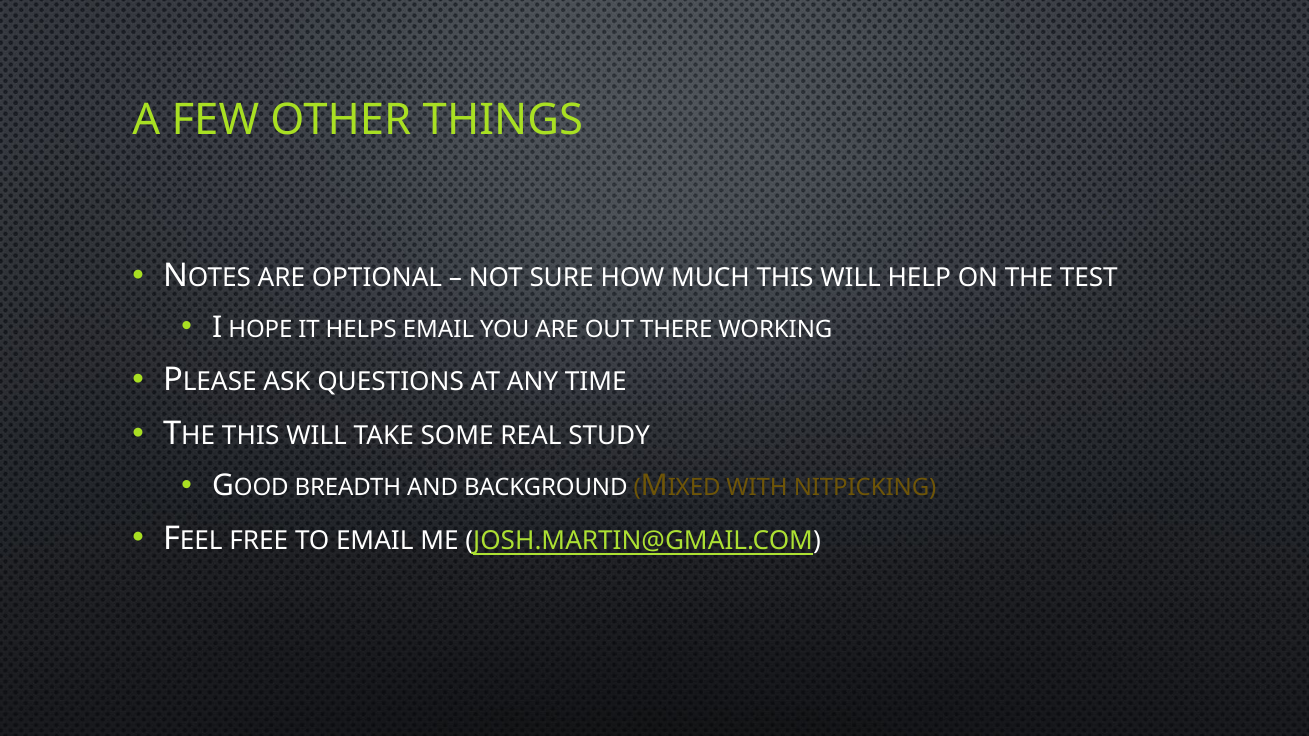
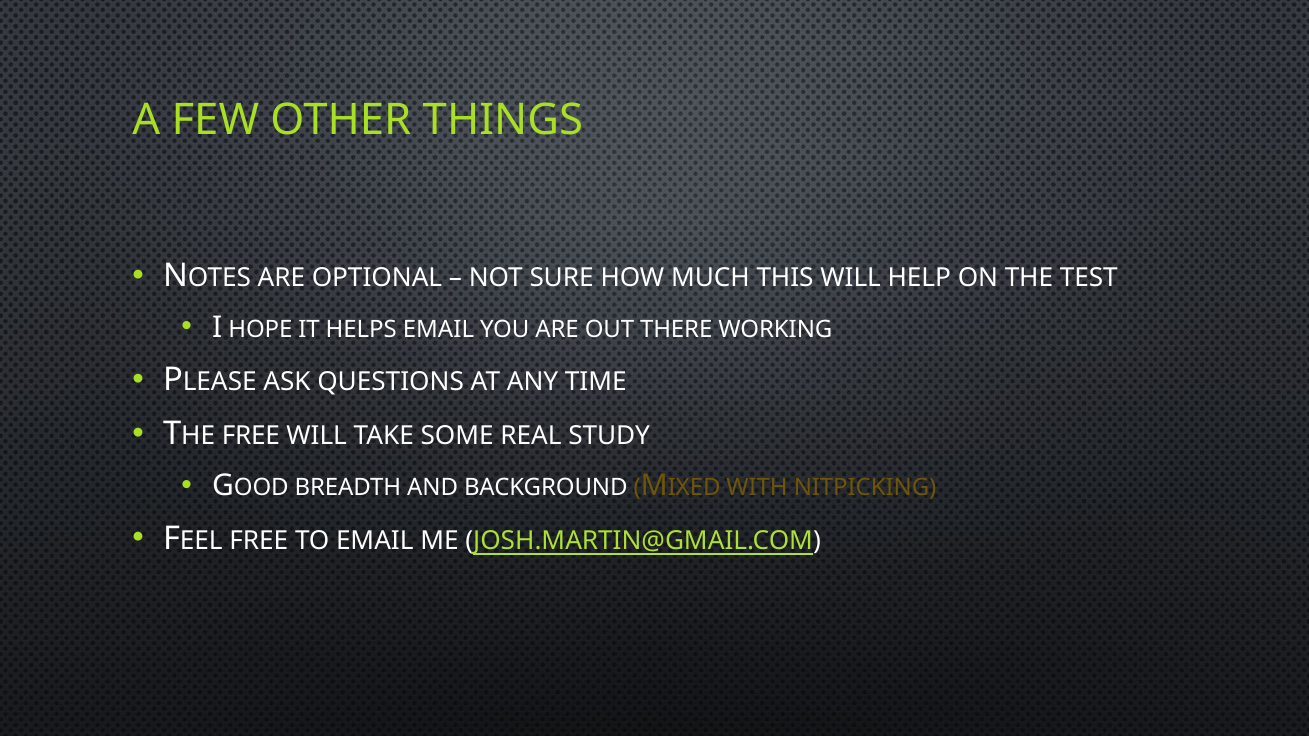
THIS: THIS -> FREE (251, 437)
